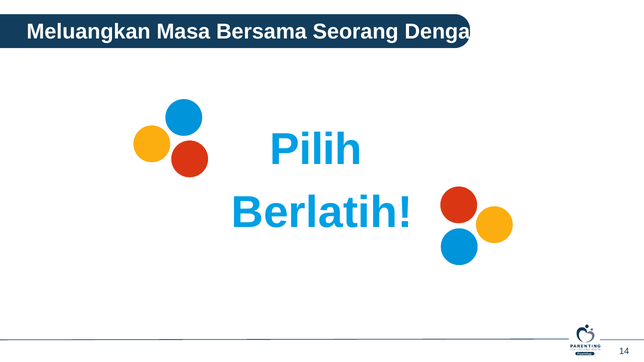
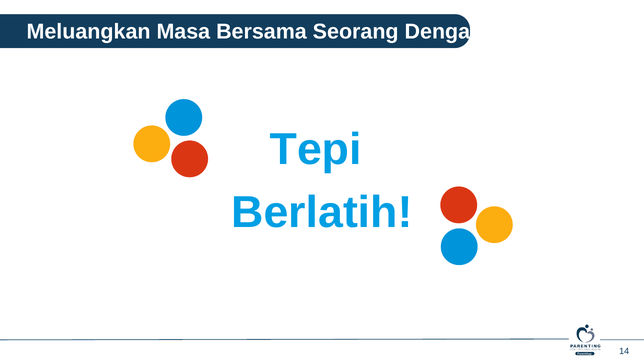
Pilih: Pilih -> Tepi (316, 150)
